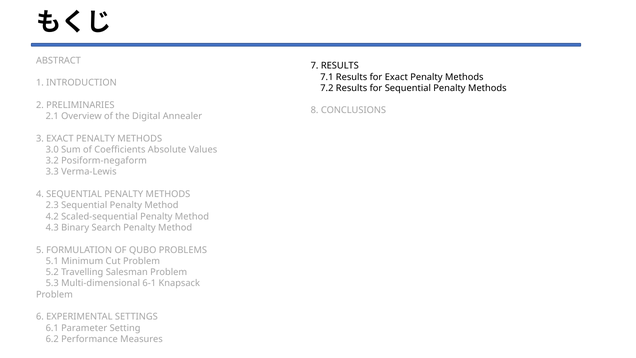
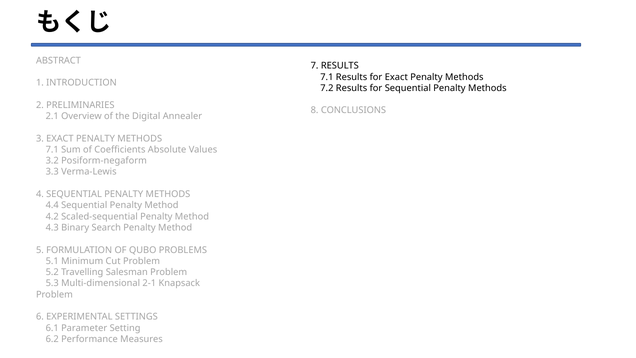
3.0: 3.0 -> 7.1 (52, 150)
2.3: 2.3 -> 4.4 (52, 205)
6-1: 6-1 -> 2-1 (149, 283)
